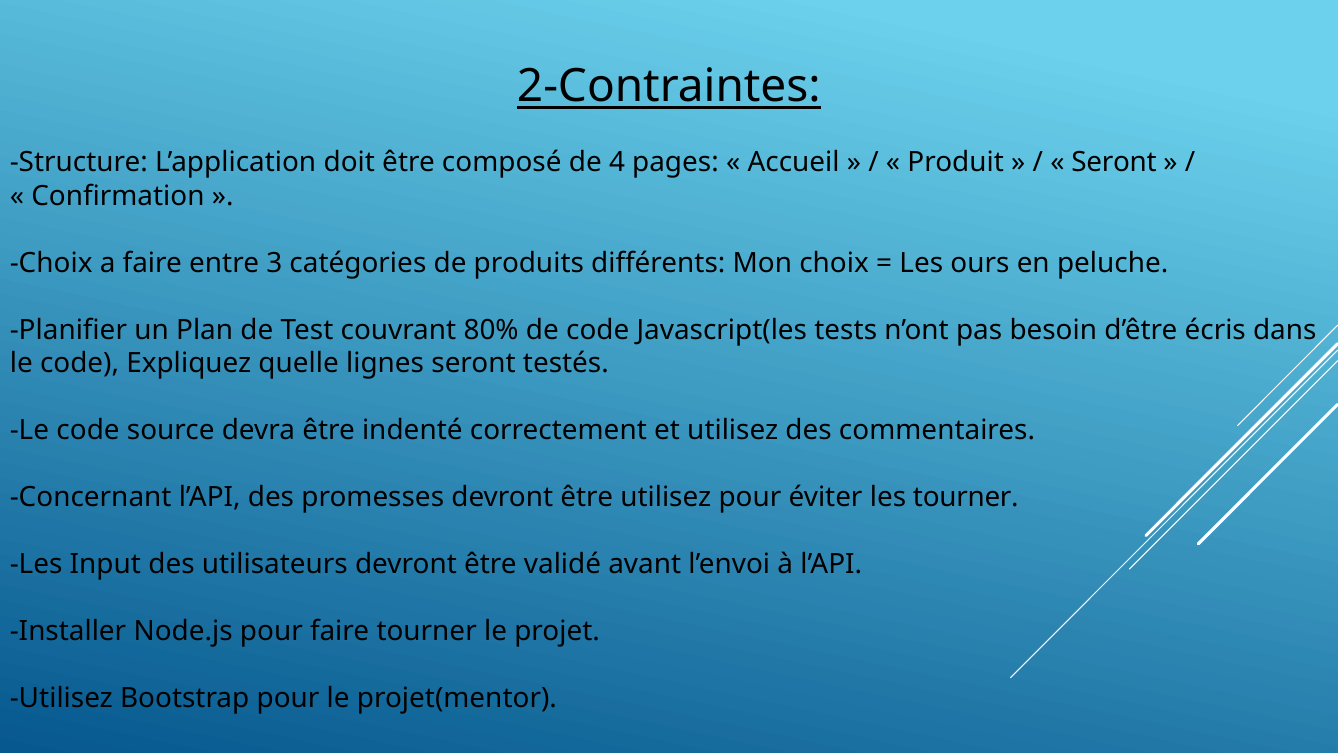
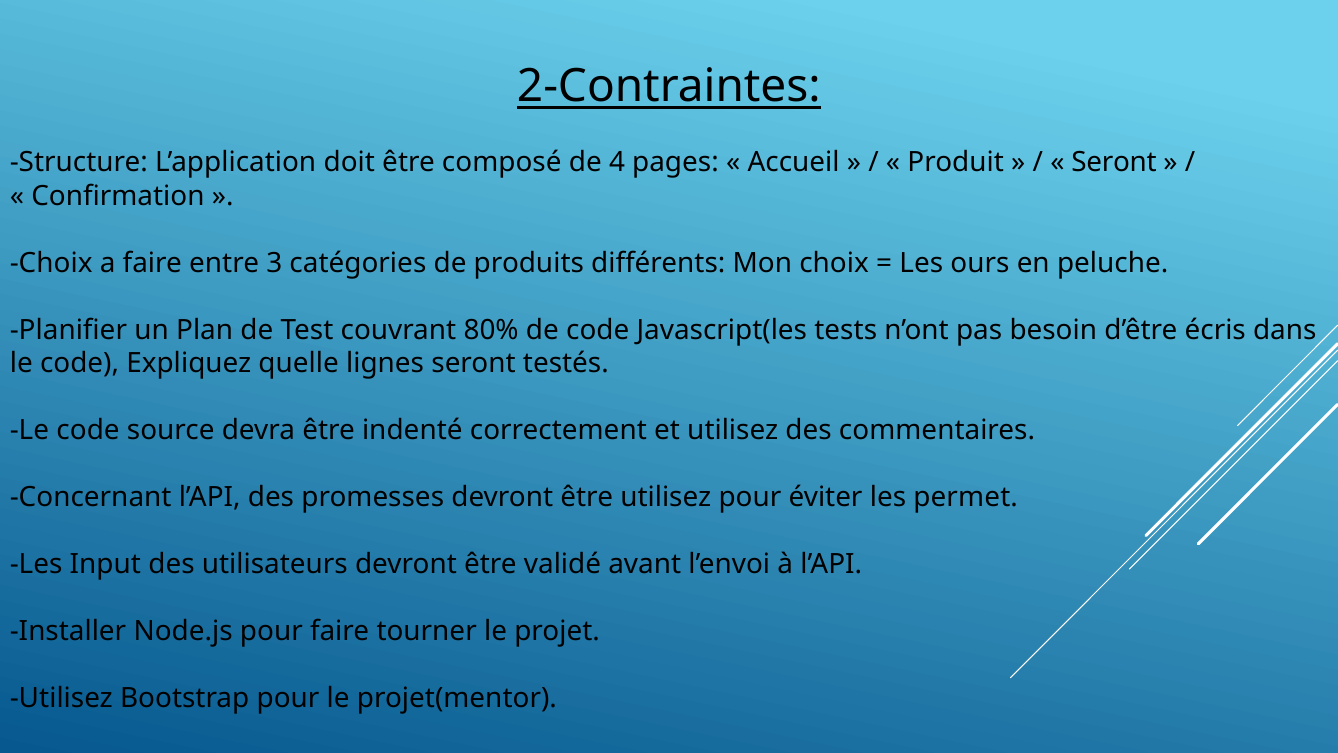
les tourner: tourner -> permet (966, 497)
